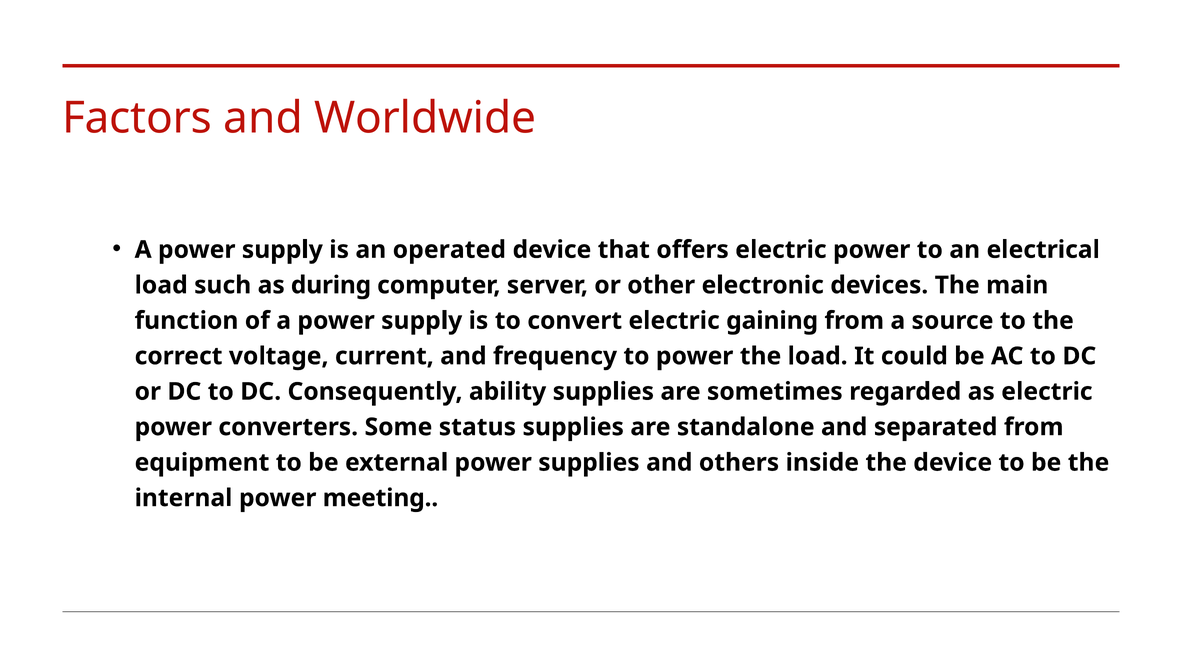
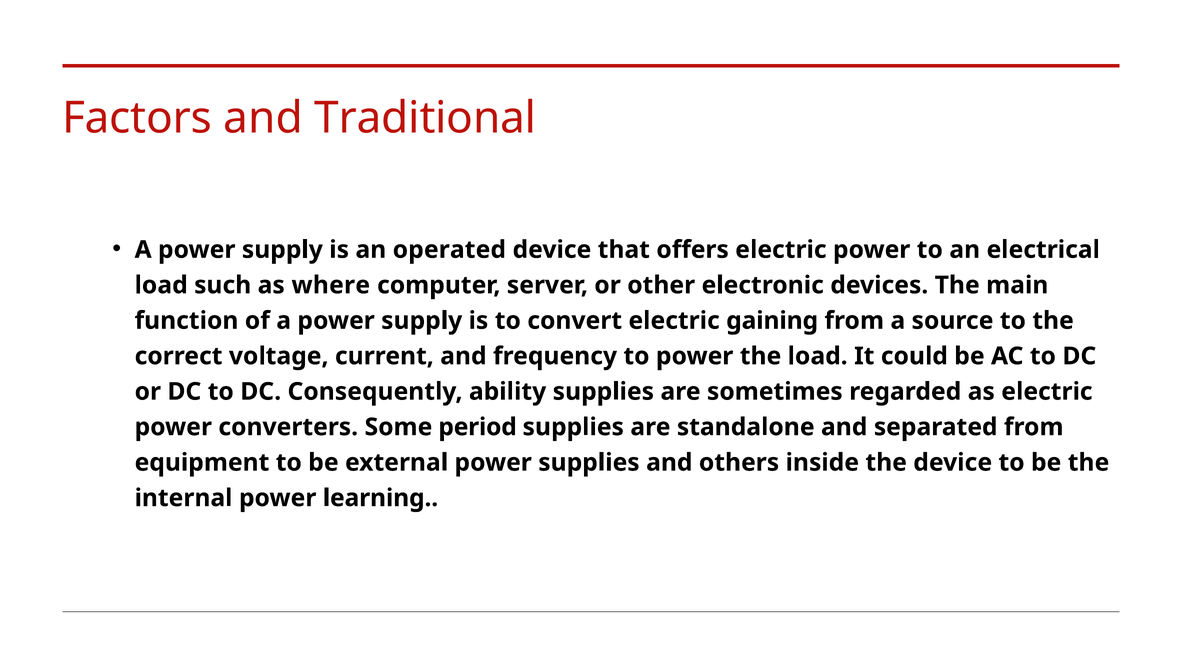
Worldwide: Worldwide -> Traditional (425, 118)
during: during -> where (331, 285)
status: status -> period (478, 427)
meeting: meeting -> learning (380, 498)
